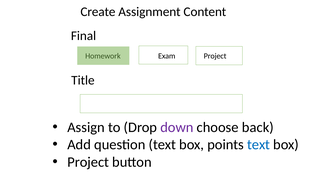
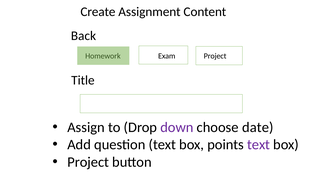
Final: Final -> Back (83, 36)
back: back -> date (258, 127)
text colour: blue -> purple (259, 144)
